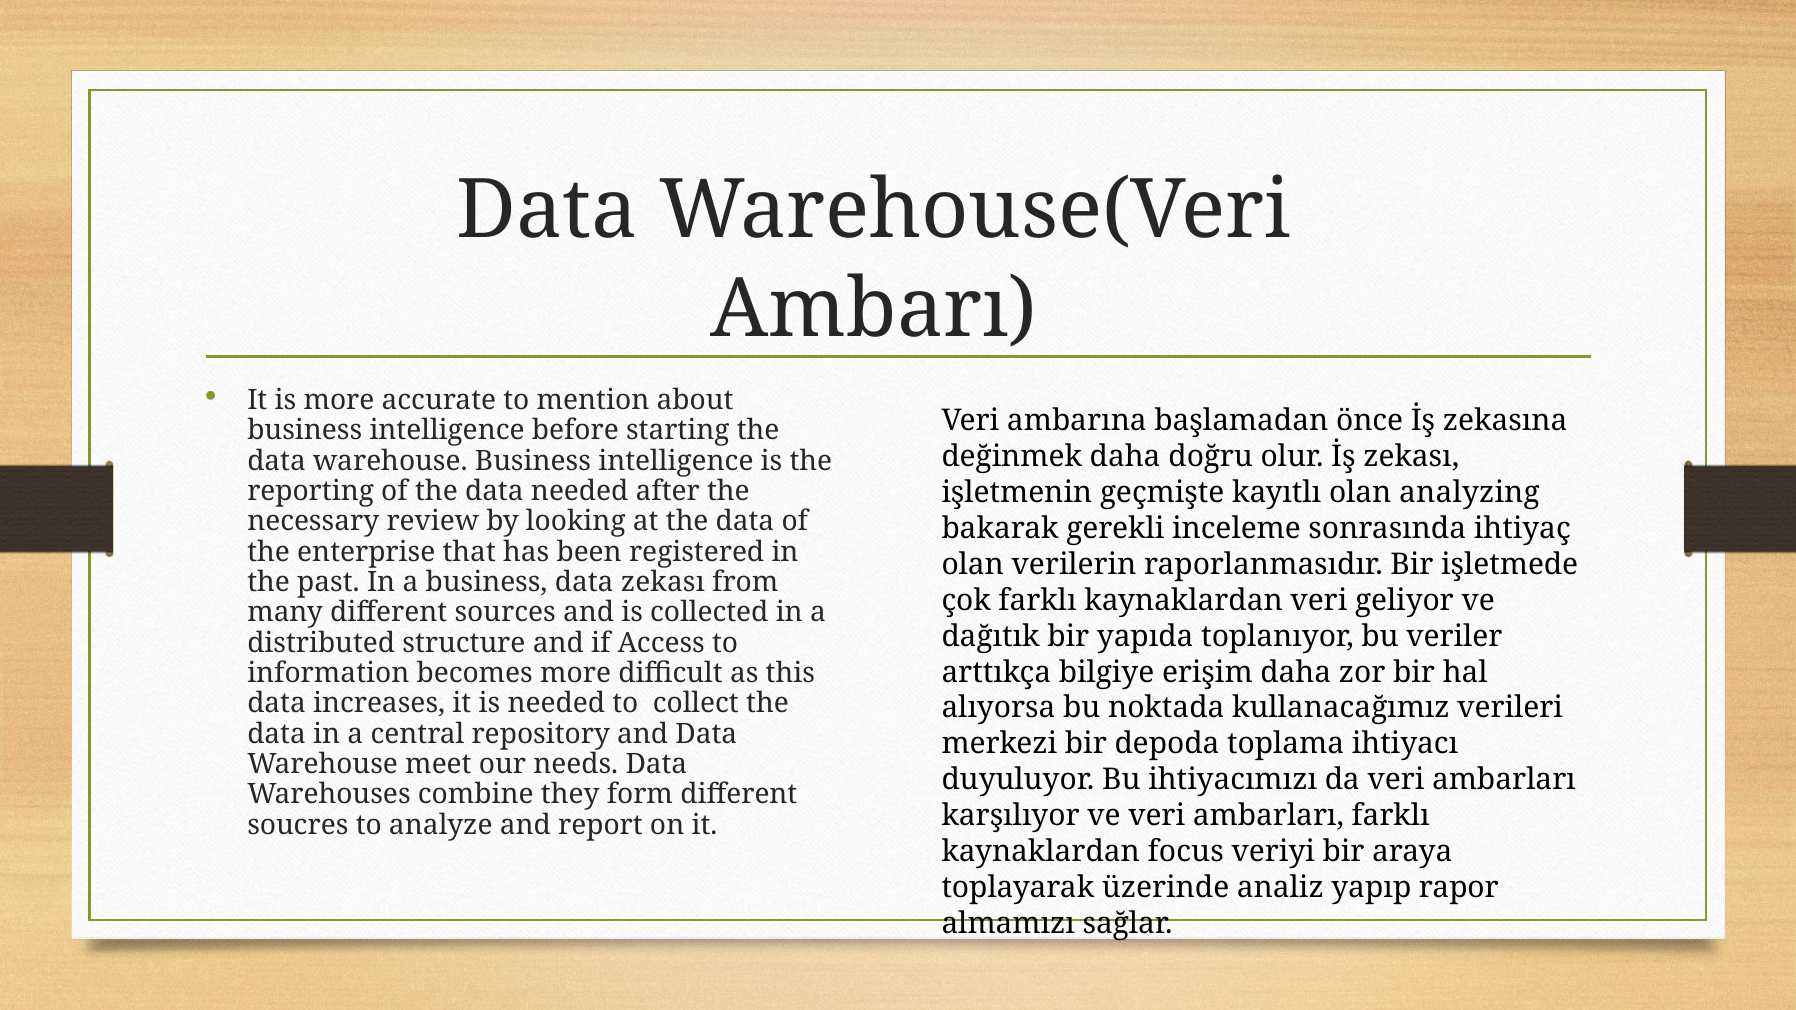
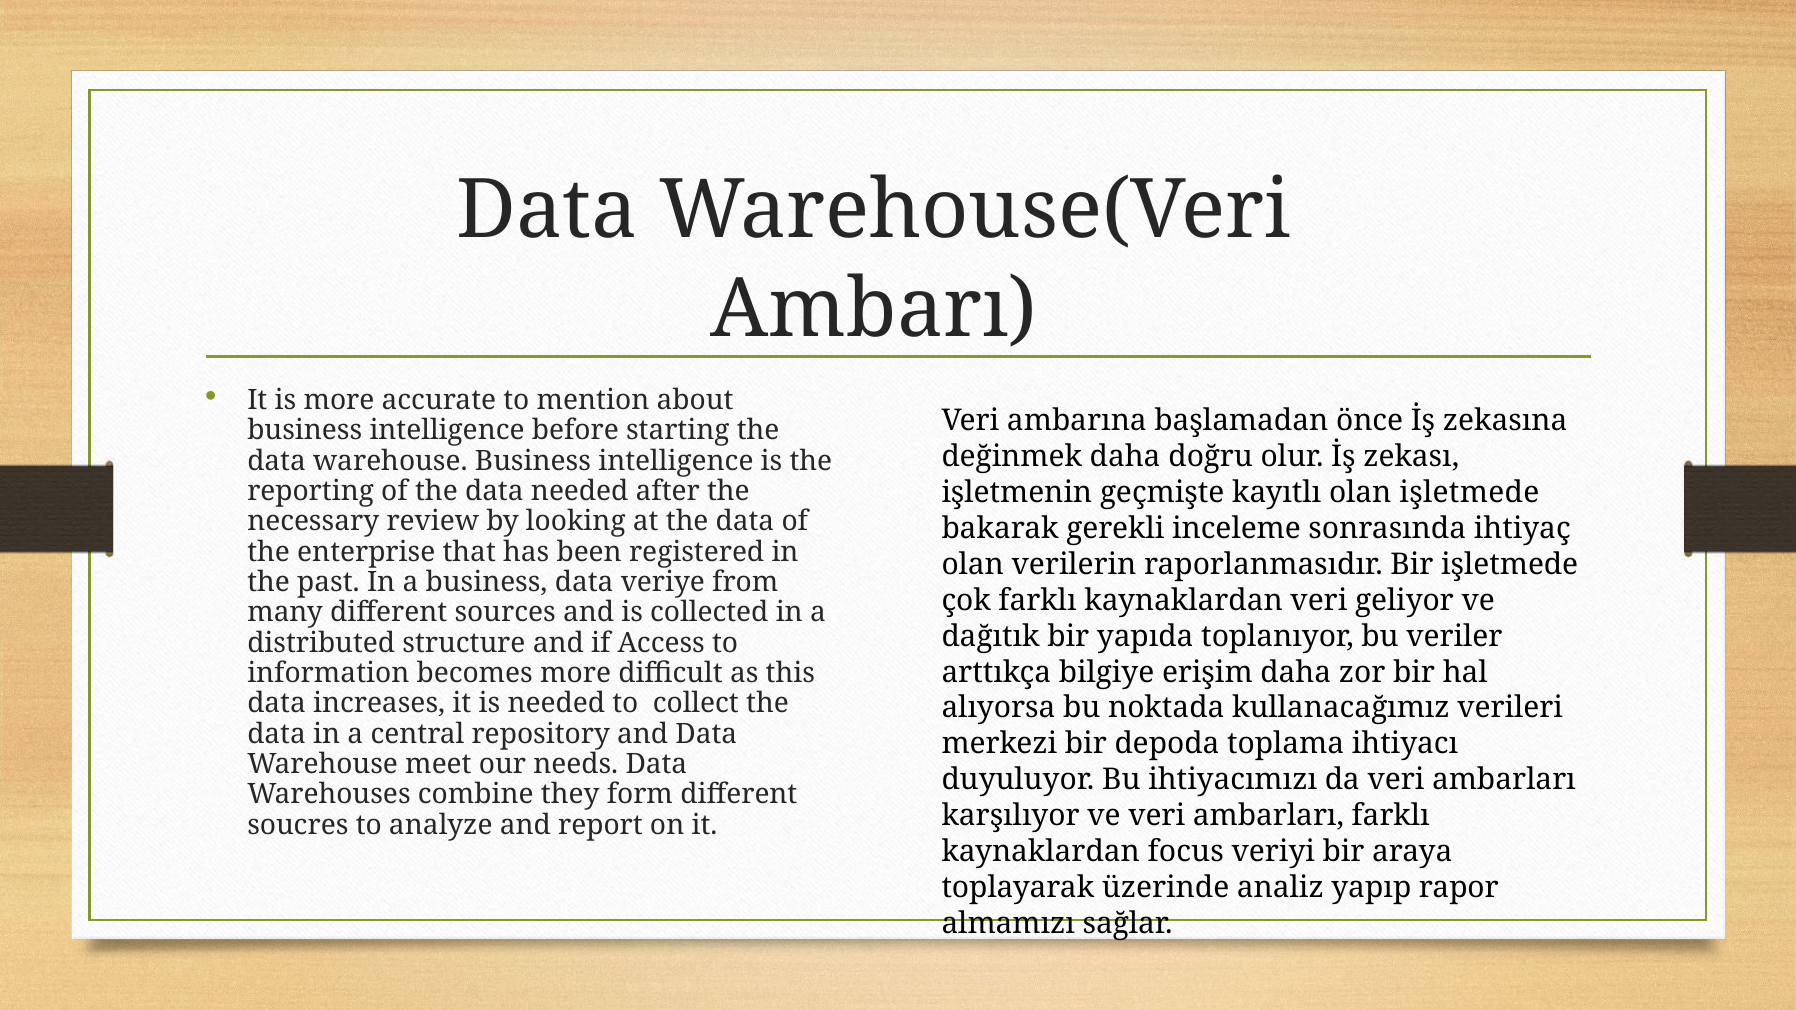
olan analyzing: analyzing -> işletmede (1469, 493)
data zekası: zekası -> veriye (663, 583)
